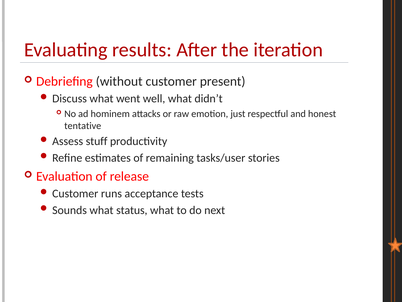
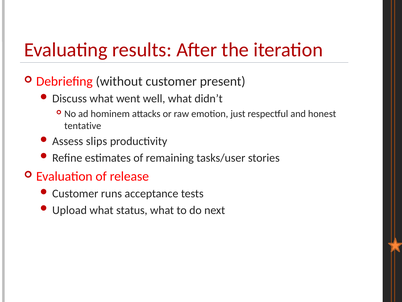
stuff: stuff -> slips (97, 141)
Sounds: Sounds -> Upload (70, 210)
